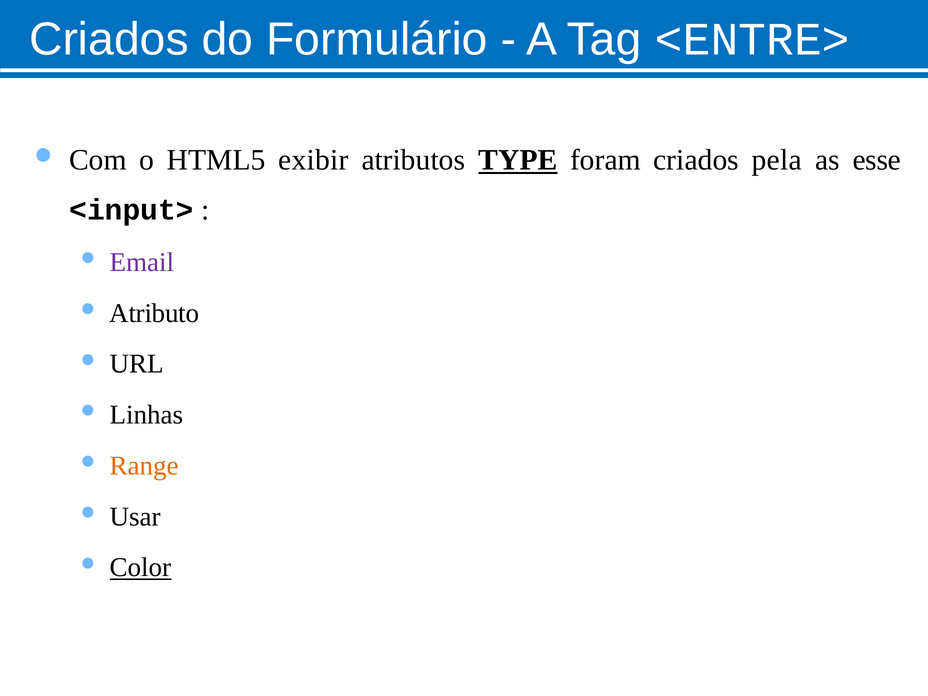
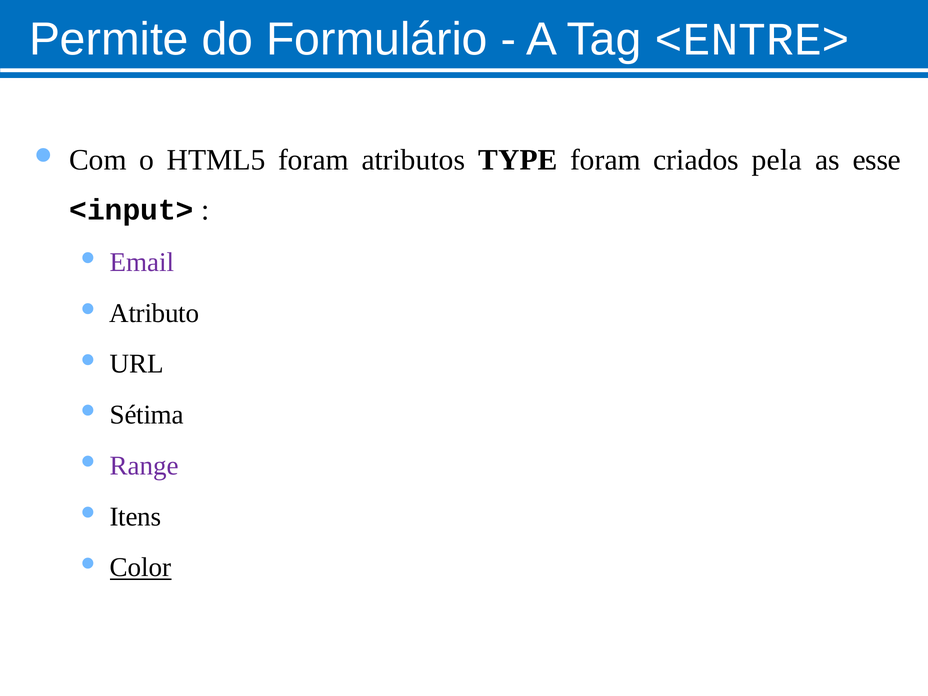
Criados: Criados -> Permite (109, 39)
HTML5 exibir: exibir -> foram (313, 160)
TYPE underline: present -> none (518, 160)
Linhas: Linhas -> Sétima (147, 415)
Range colour: orange -> purple (144, 466)
Usar: Usar -> Itens (135, 517)
